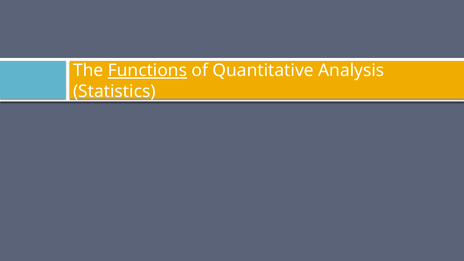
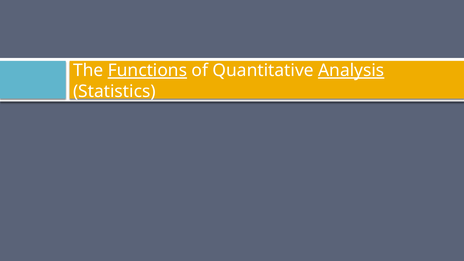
Analysis underline: none -> present (351, 71)
